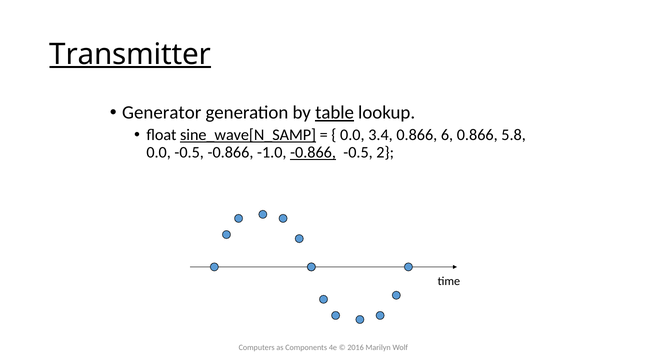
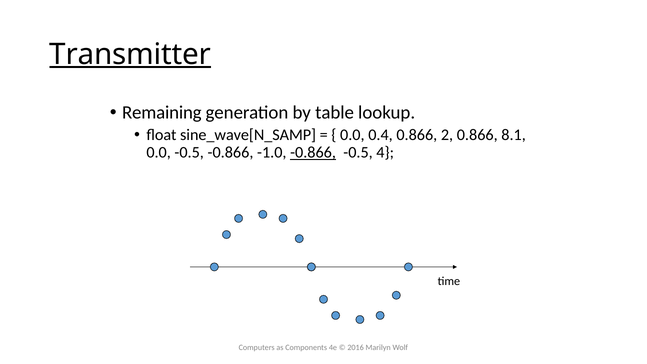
Generator: Generator -> Remaining (162, 113)
table underline: present -> none (335, 113)
sine_wave[N_SAMP underline: present -> none (248, 135)
3.4: 3.4 -> 0.4 (381, 135)
6: 6 -> 2 (447, 135)
5.8: 5.8 -> 8.1 (514, 135)
2: 2 -> 4 (385, 152)
